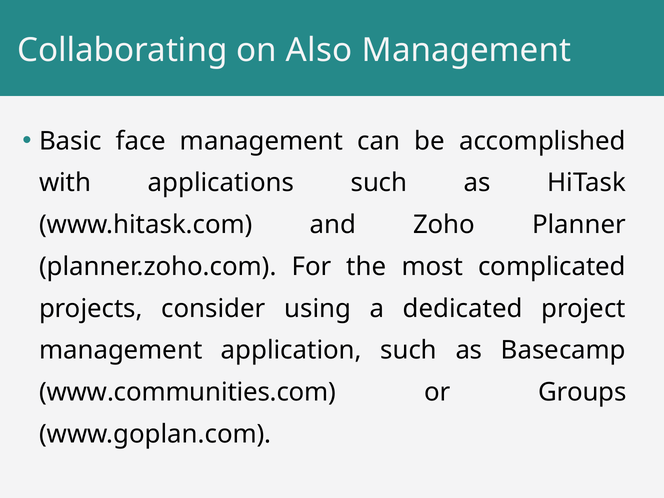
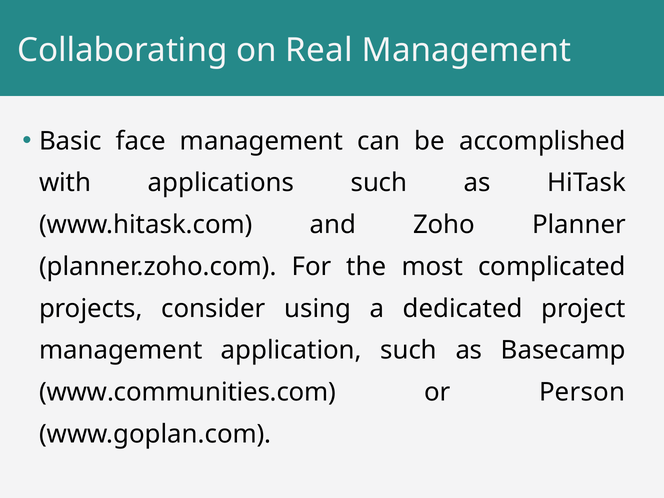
Also: Also -> Real (319, 50)
Groups: Groups -> Person (582, 392)
